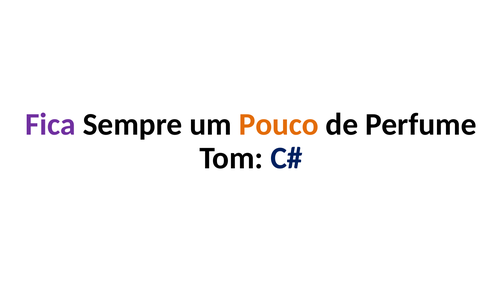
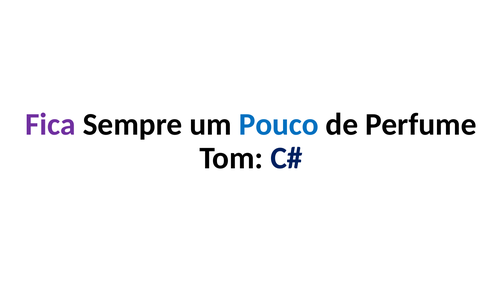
Pouco colour: orange -> blue (279, 124)
